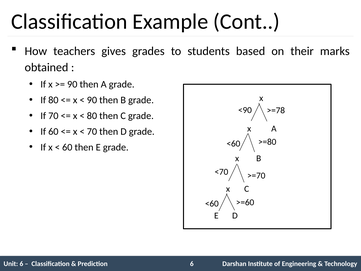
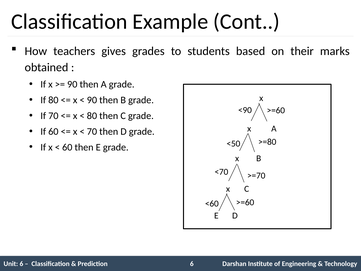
<90 >=78: >=78 -> >=60 (276, 110)
<60: <60 -> <50 (233, 143)
